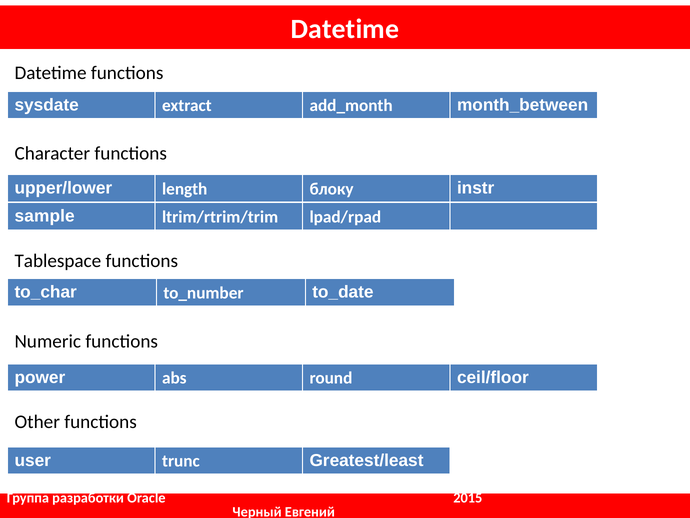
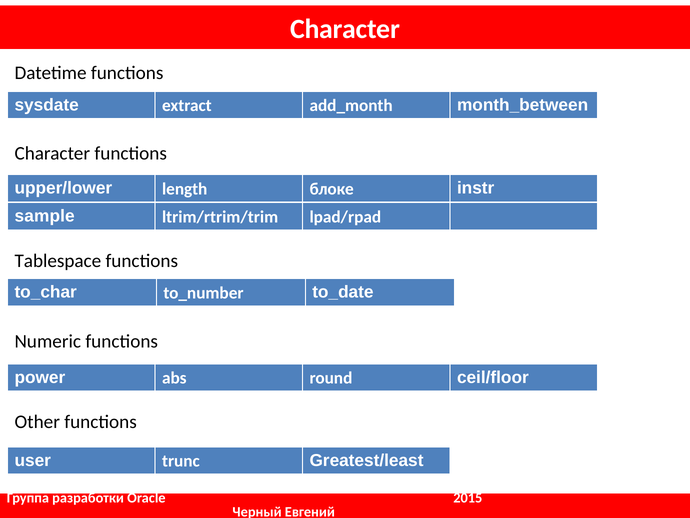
Datetime: Datetime -> Character (345, 29)
блоку: блоку -> блоке (332, 189)
